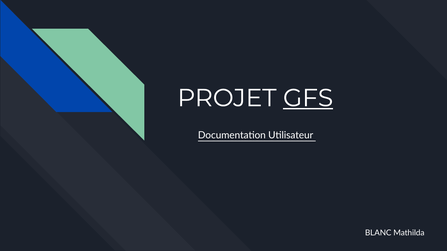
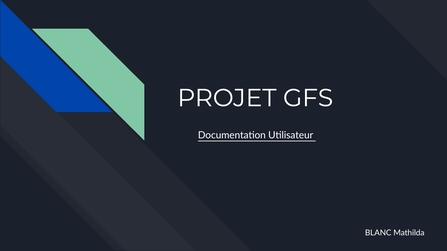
GFS underline: present -> none (308, 98)
